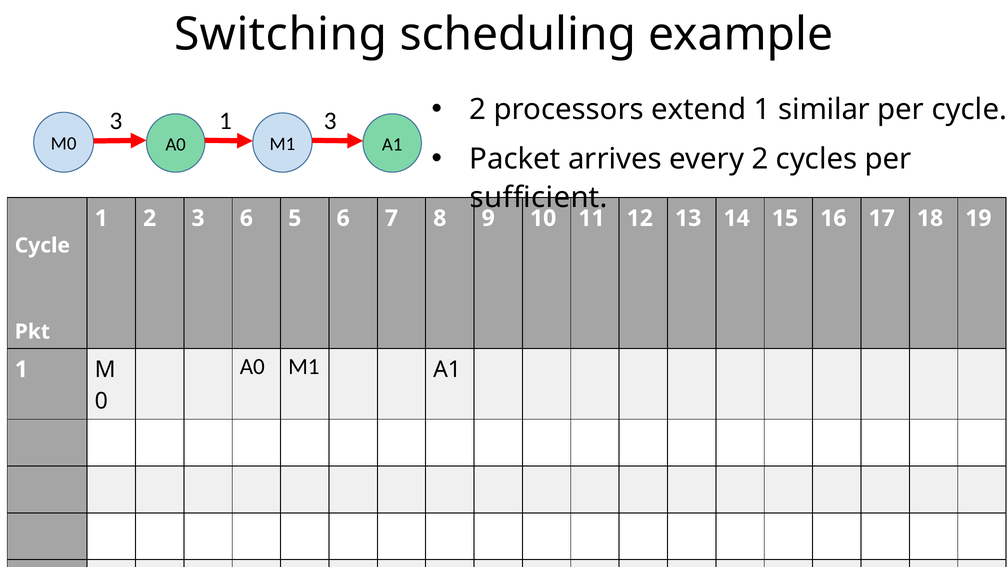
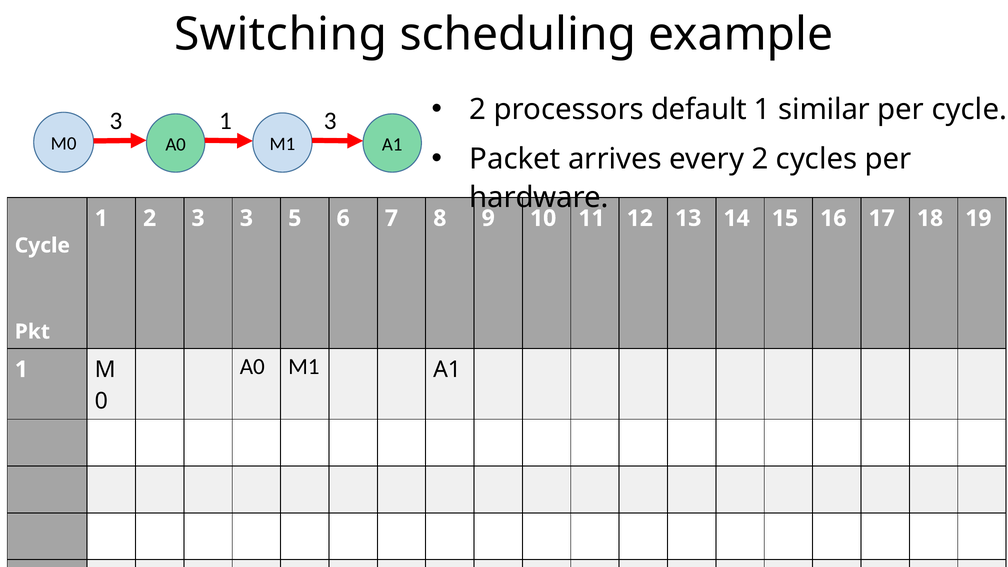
extend: extend -> default (699, 110)
sufficient: sufficient -> hardware (539, 198)
3 6: 6 -> 3 (246, 218)
